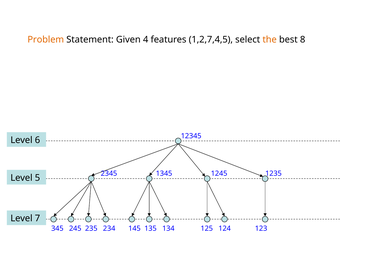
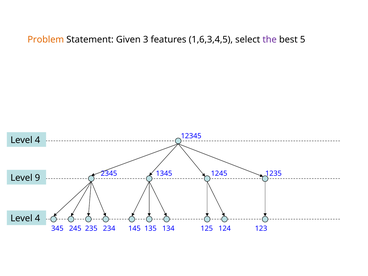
4: 4 -> 3 (146, 40)
1,2,7,4,5: 1,2,7,4,5 -> 1,6,3,4,5 (211, 40)
the colour: orange -> purple (270, 40)
8: 8 -> 5 (303, 40)
6: 6 -> 4 (38, 140)
5: 5 -> 9 (38, 178)
7: 7 -> 4 (38, 218)
